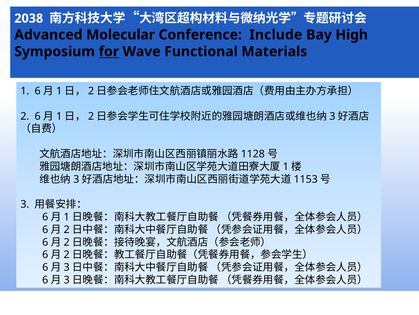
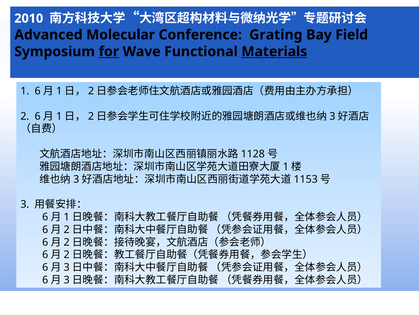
2038: 2038 -> 2010 (29, 18)
Include: Include -> Grating (276, 35)
High: High -> Field (352, 35)
Materials underline: none -> present (274, 51)
